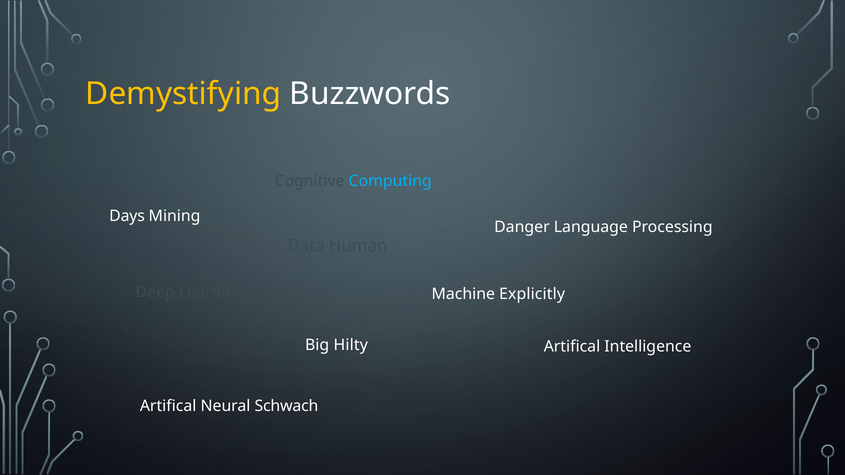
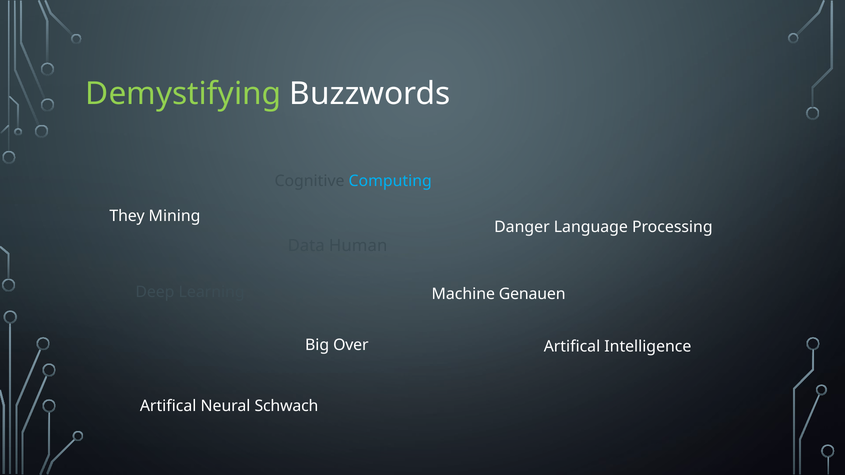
Demystifying colour: yellow -> light green (183, 94)
Days: Days -> They (127, 216)
Explicitly: Explicitly -> Genauen (532, 294)
Hilty: Hilty -> Over (351, 345)
